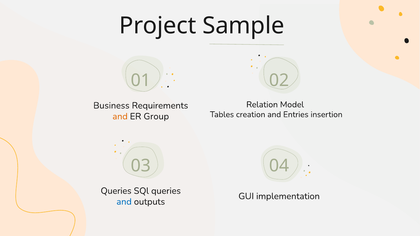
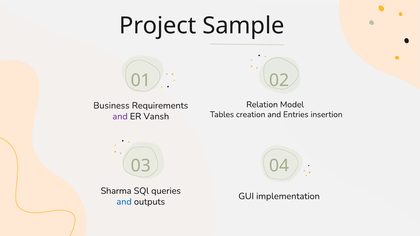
and colour: orange -> purple (120, 116)
Group: Group -> Vansh (156, 116)
Queries: Queries -> Sharma (116, 191)
